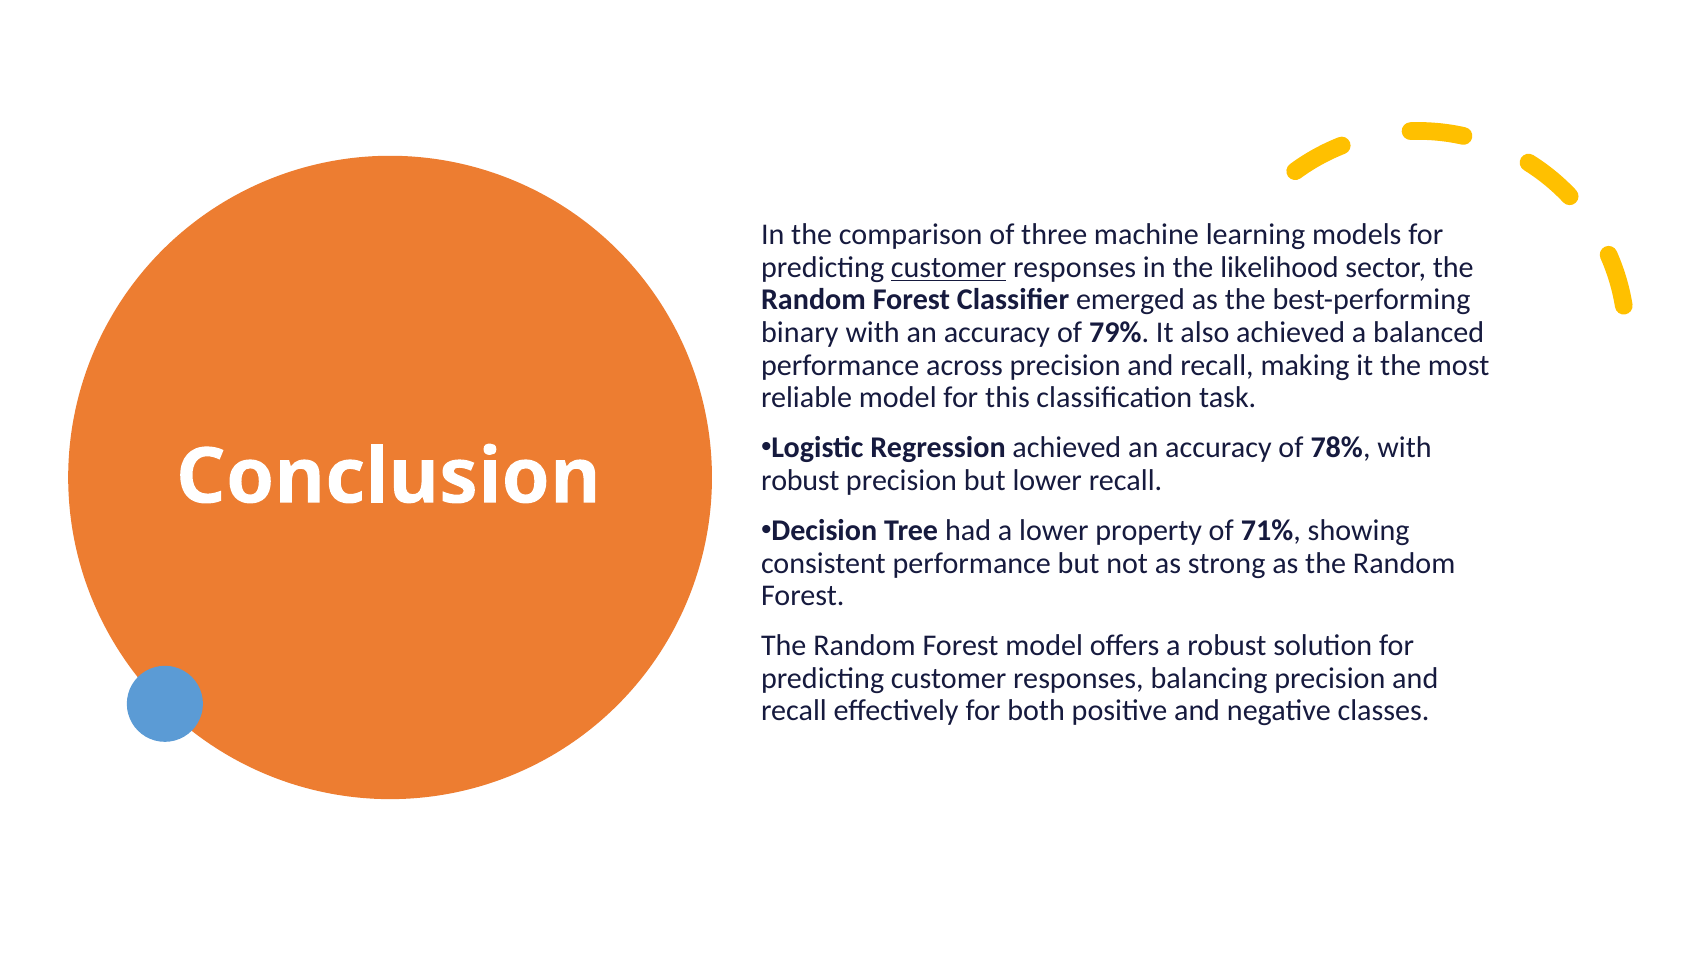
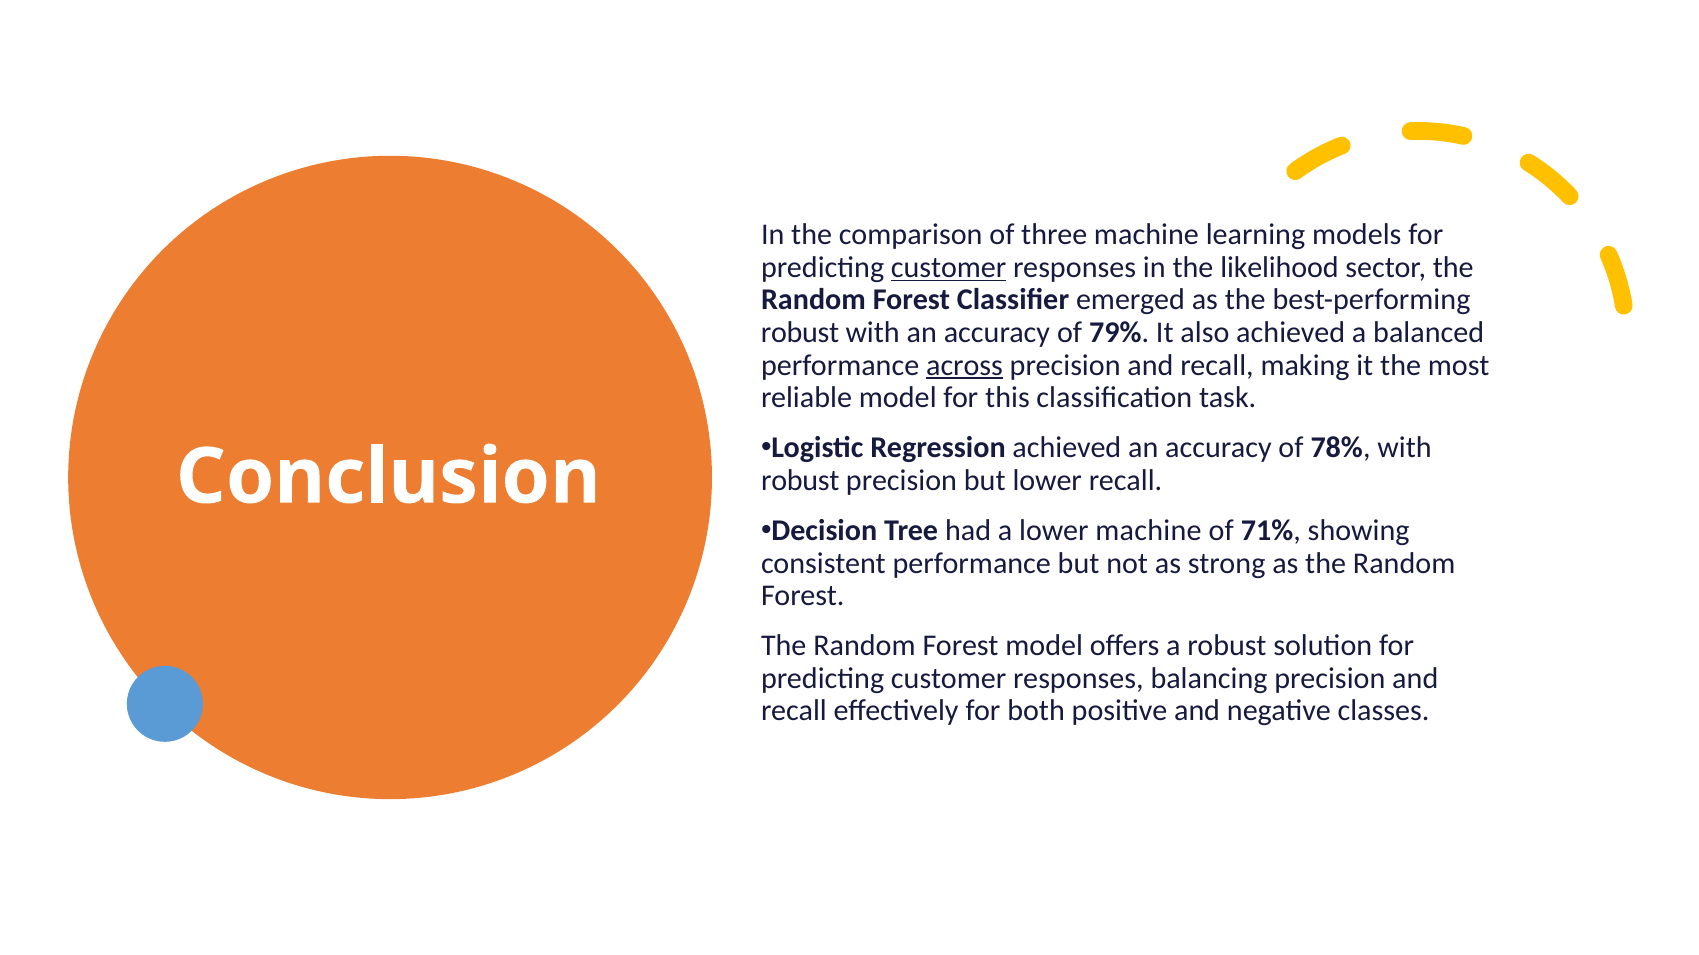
binary: binary -> robust (800, 333)
across underline: none -> present (965, 365)
lower property: property -> machine (1149, 531)
